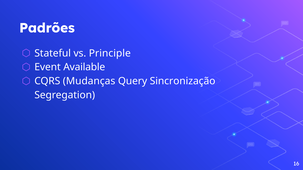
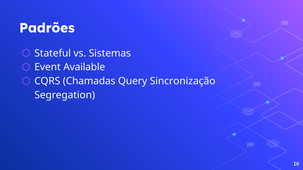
Principle: Principle -> Sistemas (110, 53)
Mudanças: Mudanças -> Chamadas (89, 81)
